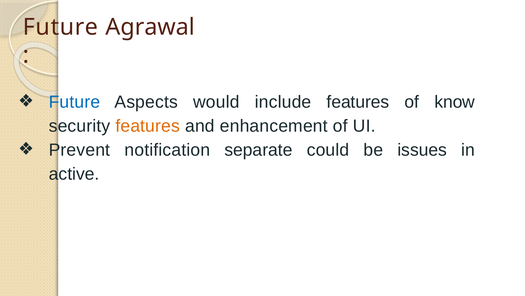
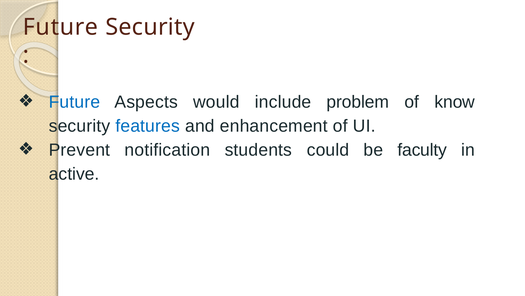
Future Agrawal: Agrawal -> Security (150, 27)
include features: features -> problem (358, 102)
features colour: orange -> blue (148, 126)
separate: separate -> students (258, 150)
issues: issues -> faculty (422, 150)
